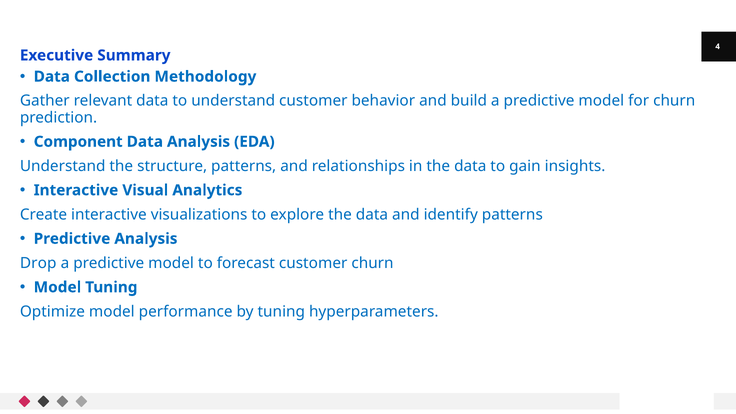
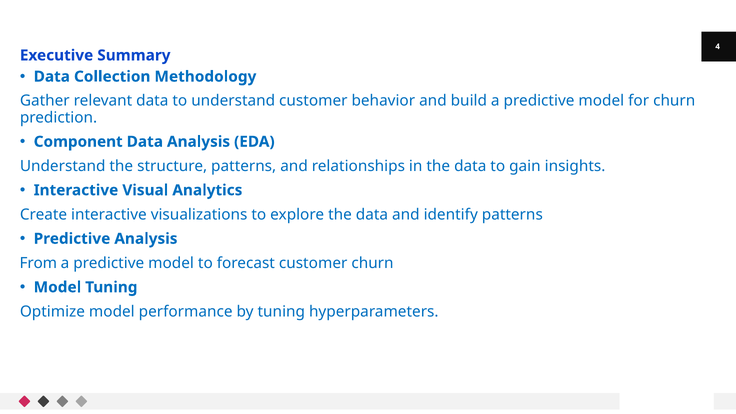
Drop: Drop -> From (38, 263)
